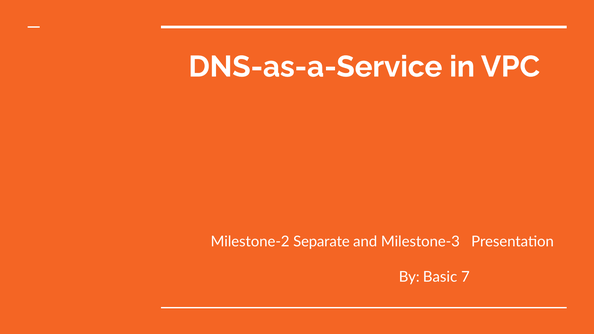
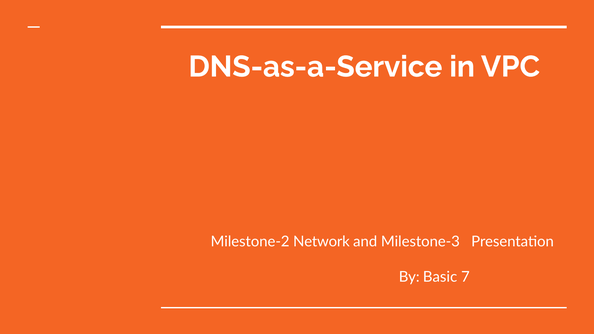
Separate: Separate -> Network (321, 242)
